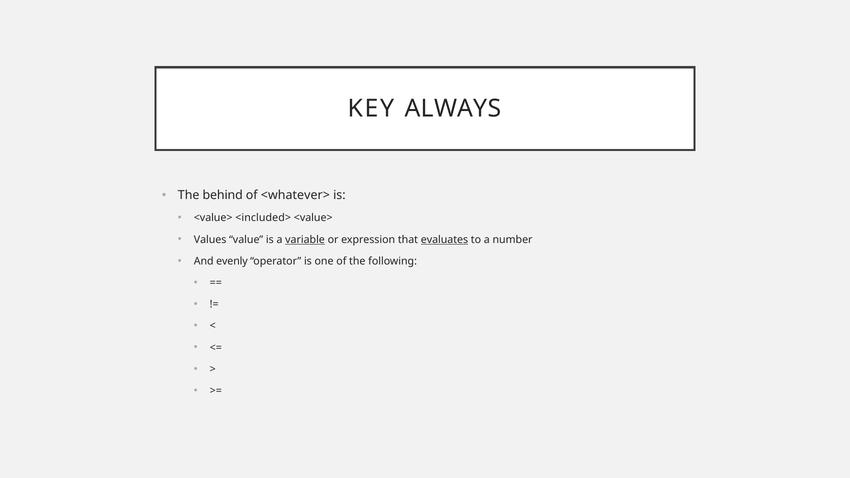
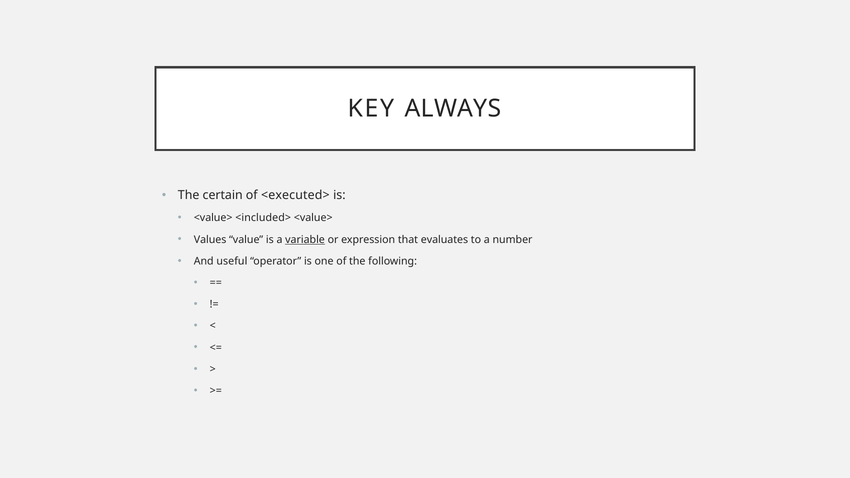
behind: behind -> certain (223, 195)
<whatever>: <whatever> -> <executed> (295, 195)
evaluates underline: present -> none (444, 240)
evenly: evenly -> useful (232, 261)
